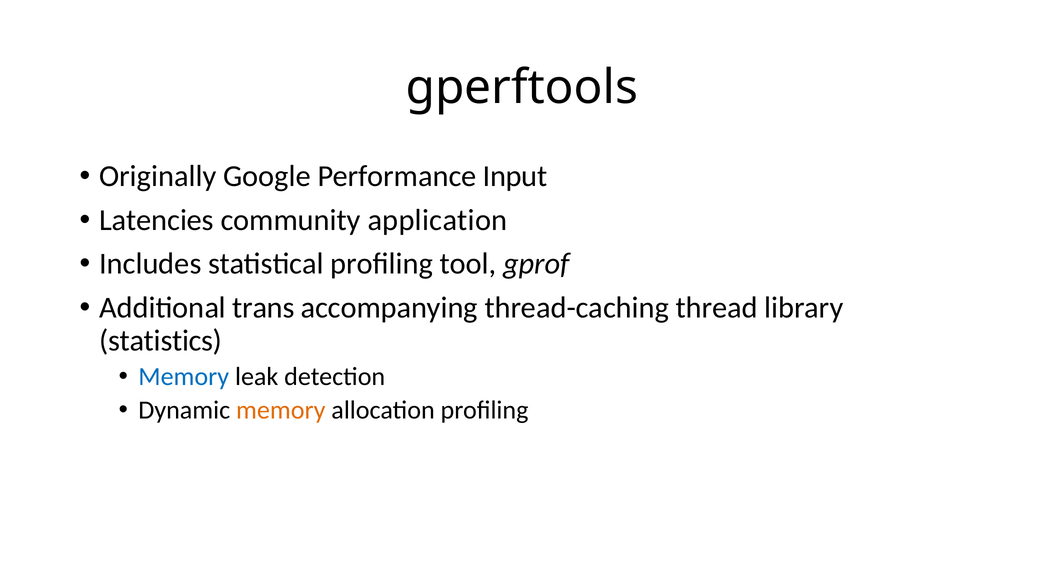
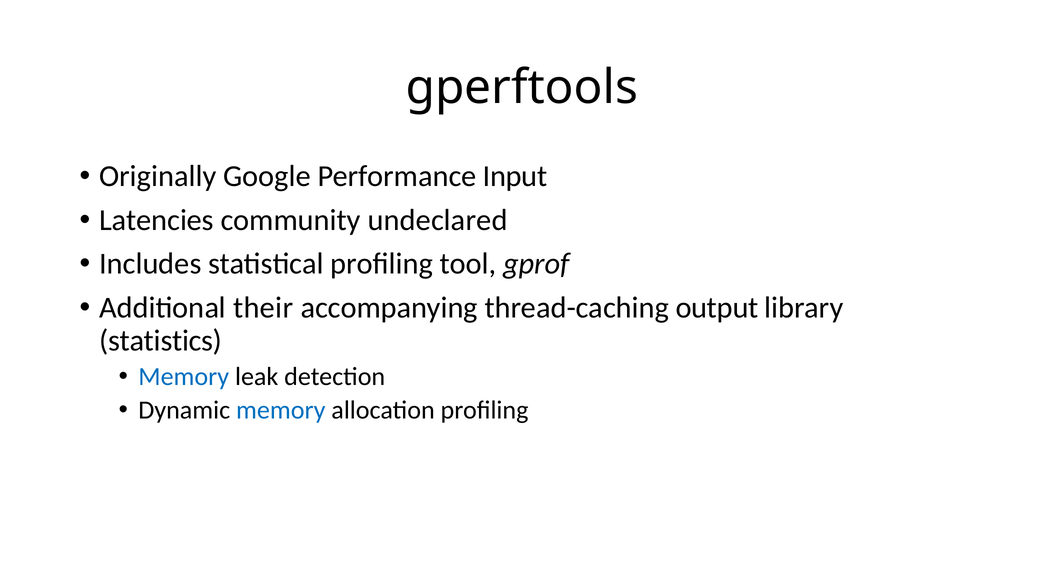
application: application -> undeclared (438, 220)
trans: trans -> their (263, 308)
thread: thread -> output (717, 308)
memory colour: orange -> blue (281, 410)
